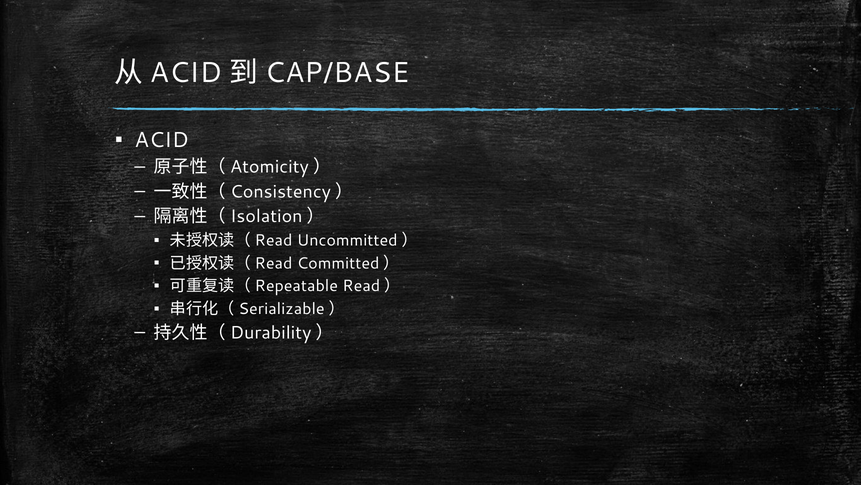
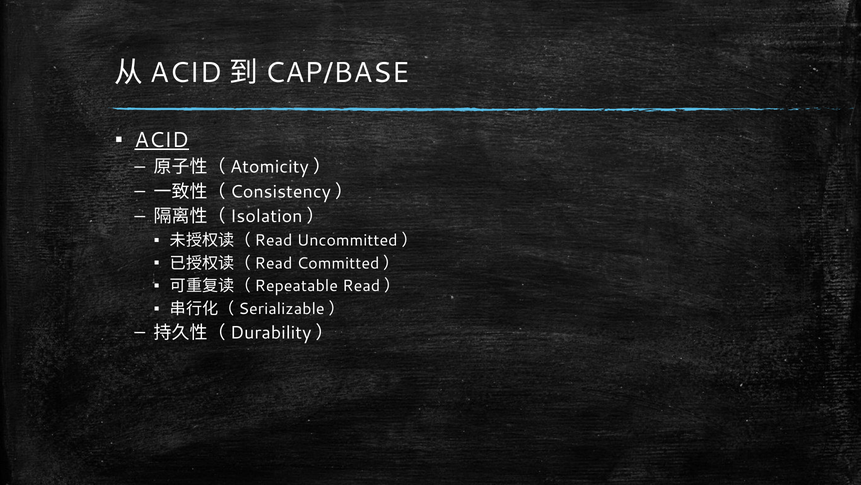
ACID underline: none -> present (162, 140)
